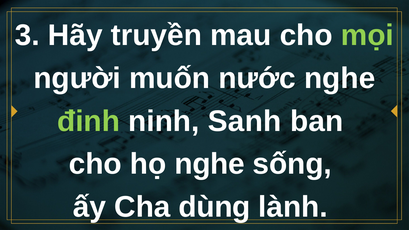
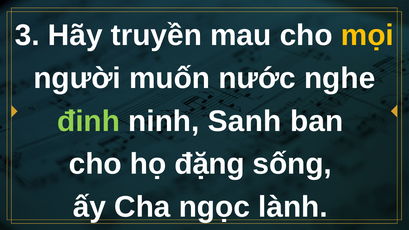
mọi colour: light green -> yellow (367, 35)
họ nghe: nghe -> đặng (210, 164)
dùng: dùng -> ngọc (214, 207)
